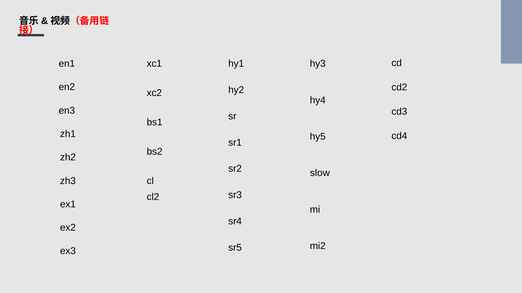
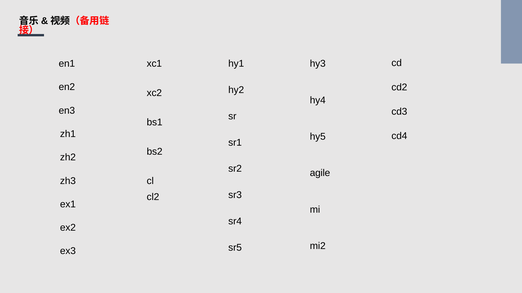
slow: slow -> agile (320, 173)
